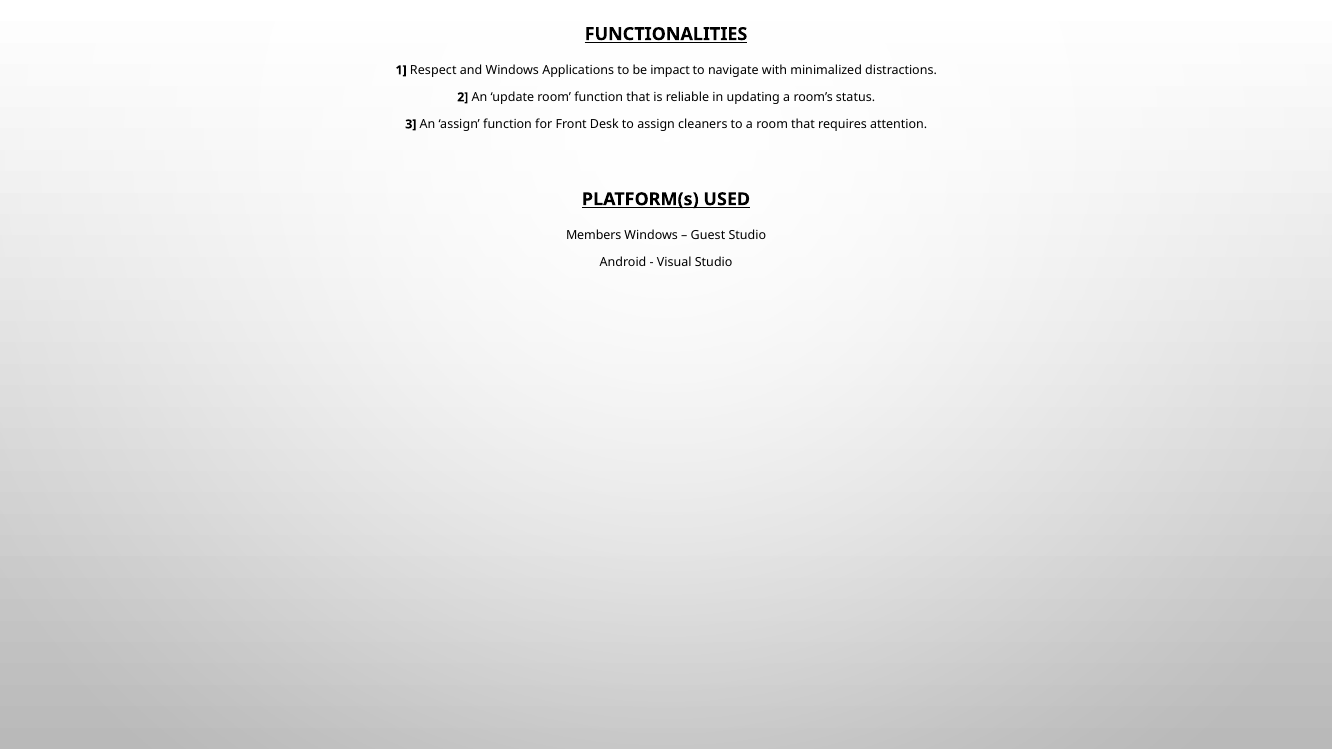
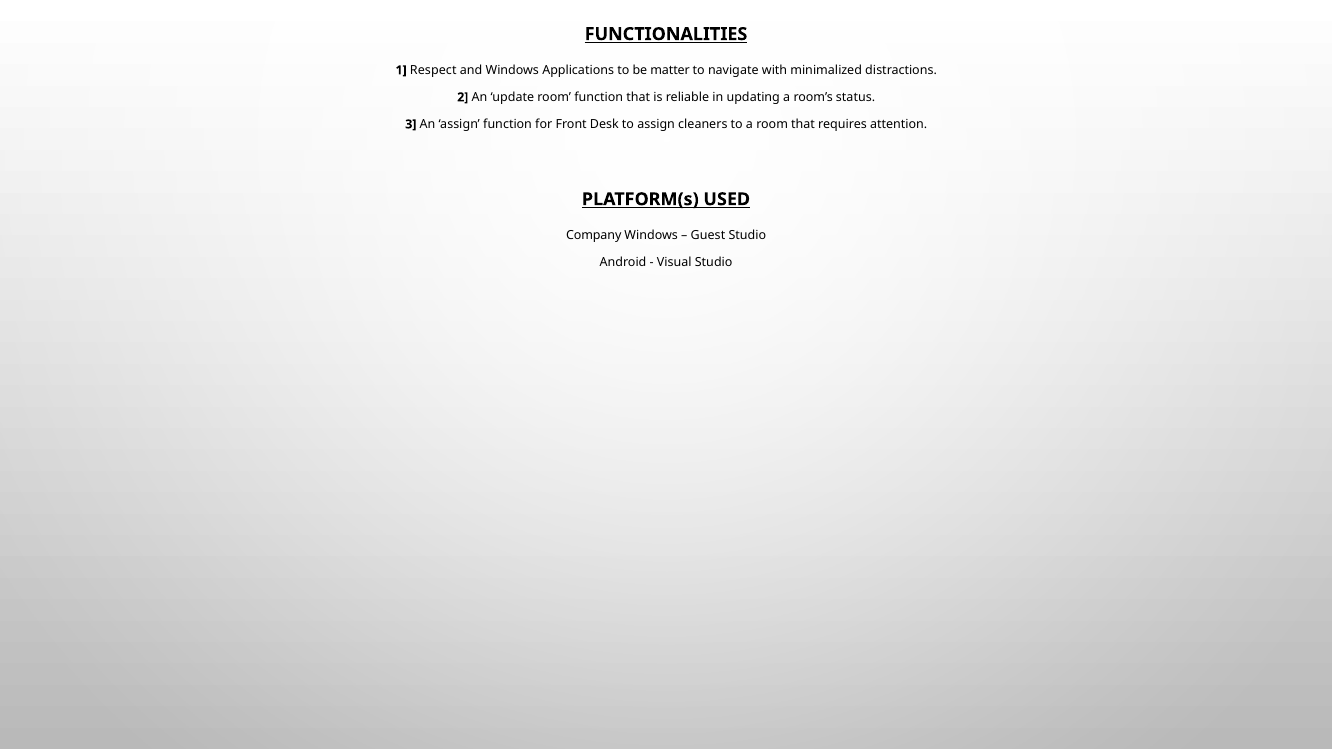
impact: impact -> matter (670, 70)
Members: Members -> Company (594, 235)
